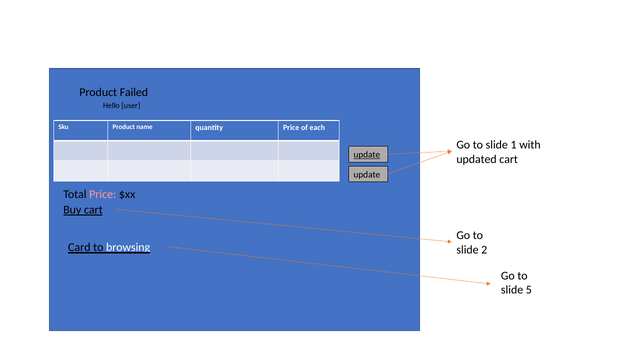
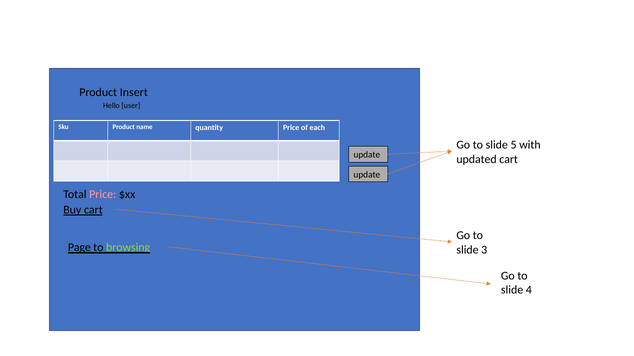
Failed: Failed -> Insert (134, 92)
1: 1 -> 5 (514, 145)
update underline: present -> none (367, 155)
Card: Card -> Page (79, 248)
browsing colour: white -> light green (128, 248)
2: 2 -> 3 (484, 250)
5: 5 -> 4 (529, 290)
